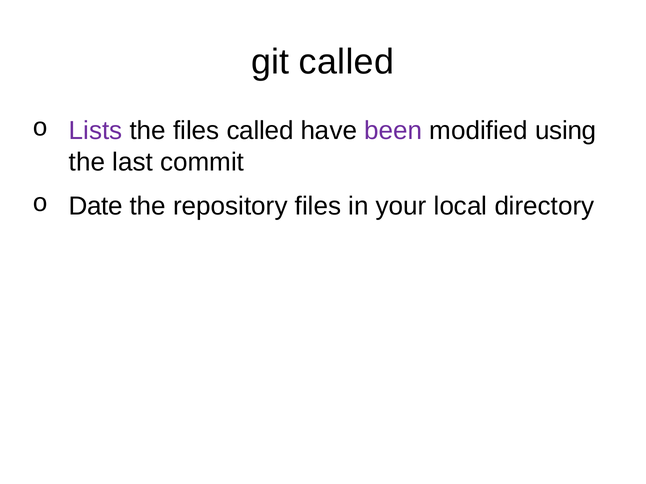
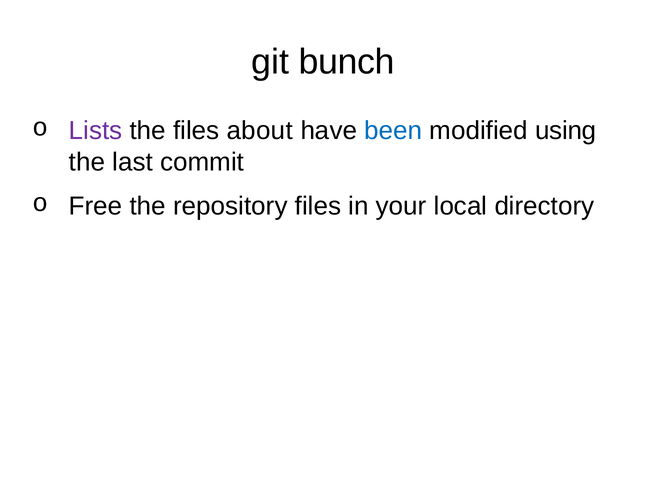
git called: called -> bunch (347, 62)
files called: called -> about (260, 131)
been colour: purple -> blue (393, 131)
Date: Date -> Free (96, 206)
